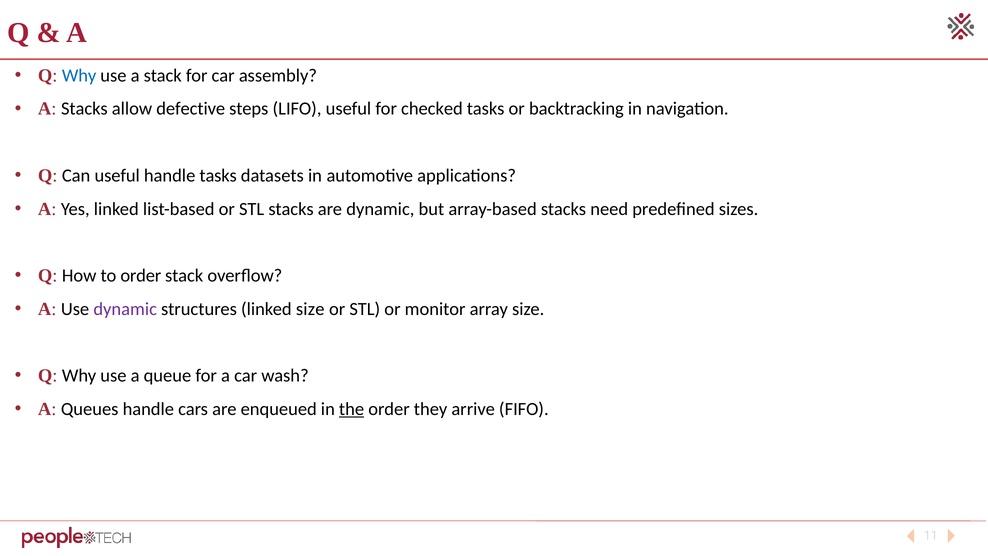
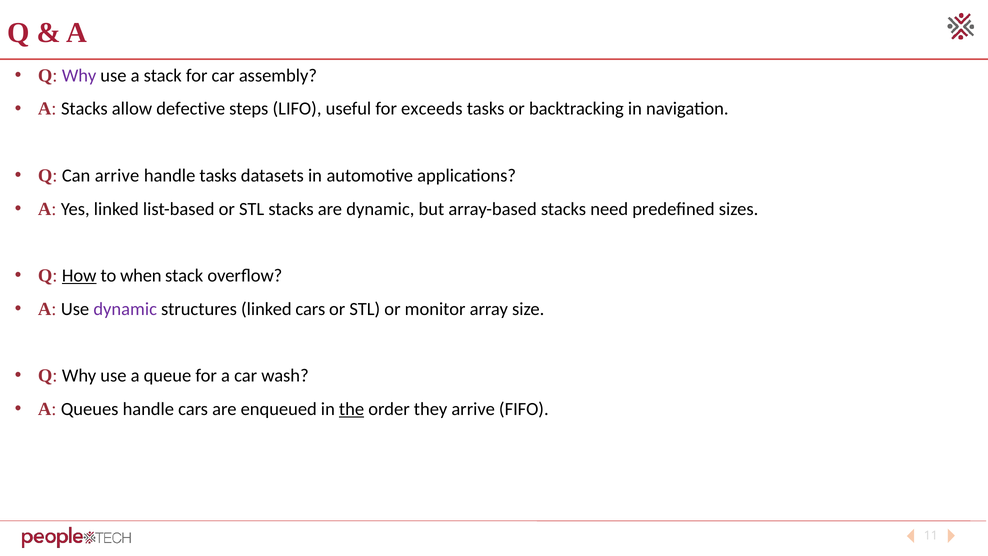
Why colour: blue -> purple (79, 75)
checked: checked -> exceeds (432, 109)
Can useful: useful -> arrive (117, 176)
How underline: none -> present (79, 276)
to order: order -> when (141, 276)
linked size: size -> cars (310, 309)
